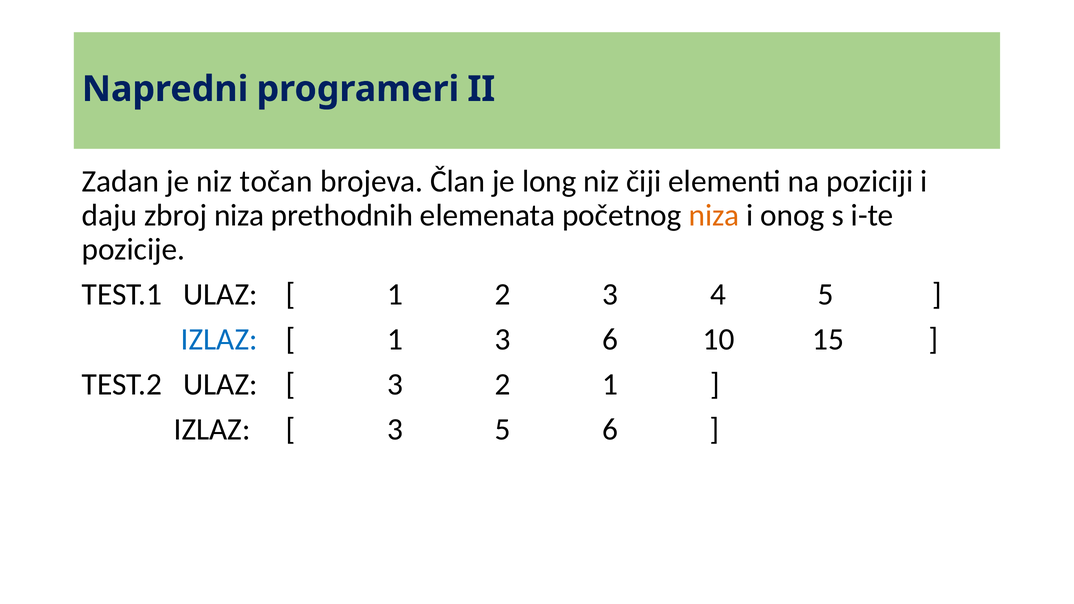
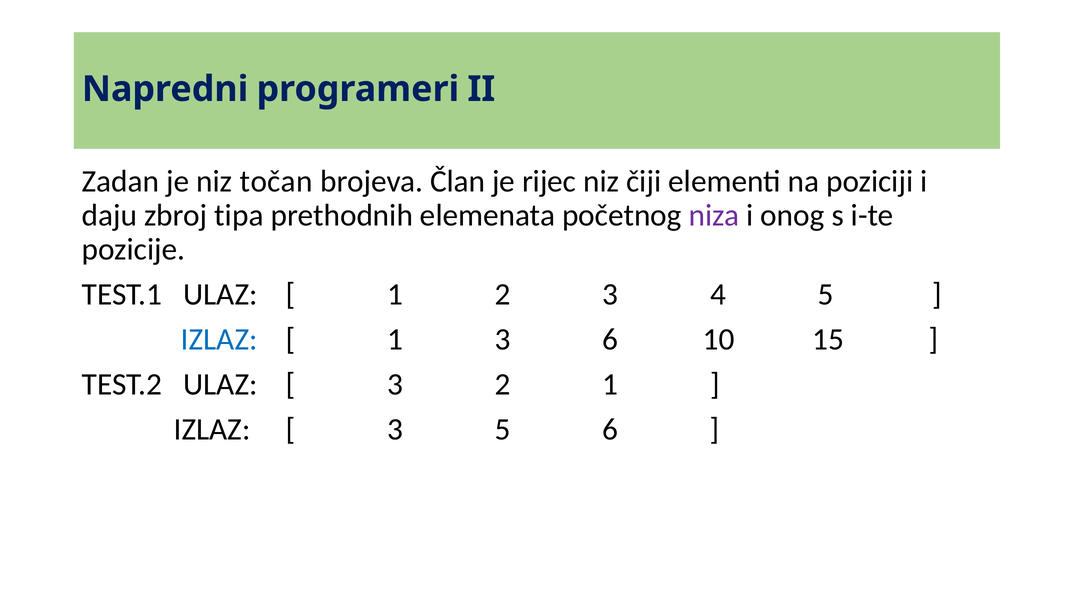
long: long -> rijec (549, 182)
zbroj niza: niza -> tipa (239, 215)
niza colour: orange -> purple (714, 215)
